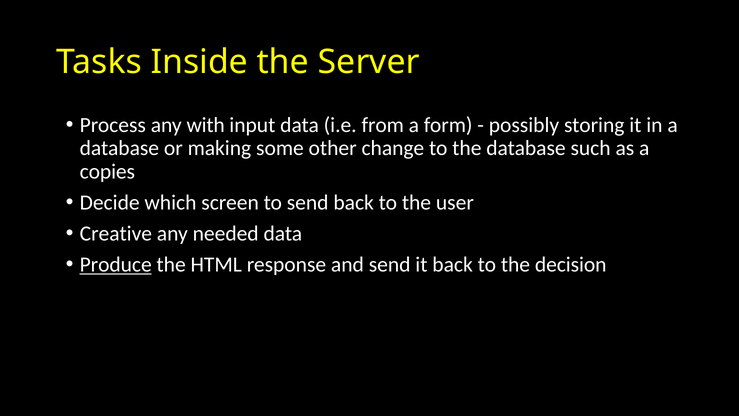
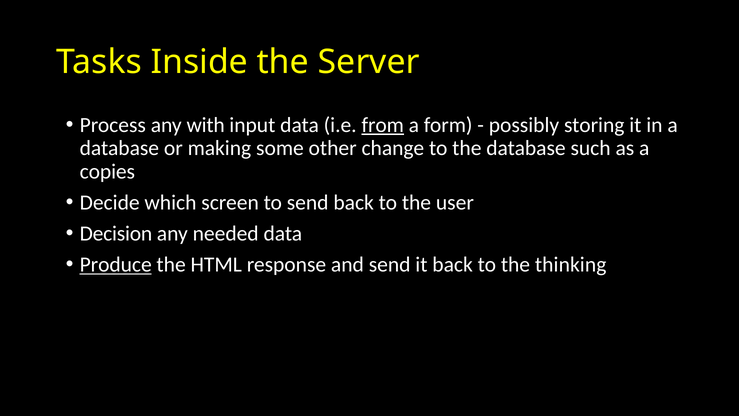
from underline: none -> present (383, 125)
Creative: Creative -> Decision (116, 233)
decision: decision -> thinking (571, 264)
